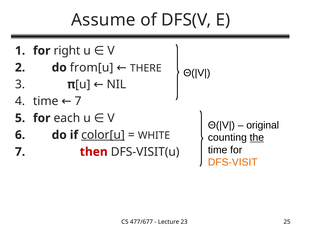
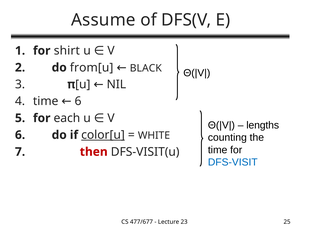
right: right -> shirt (67, 51)
THERE: THERE -> BLACK (146, 68)
time 7: 7 -> 6 (78, 101)
original: original -> lengths (263, 125)
the underline: present -> none (257, 137)
DFS-VISIT colour: orange -> blue (233, 162)
